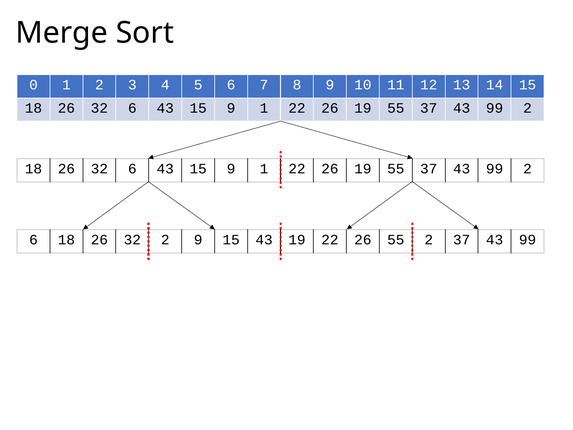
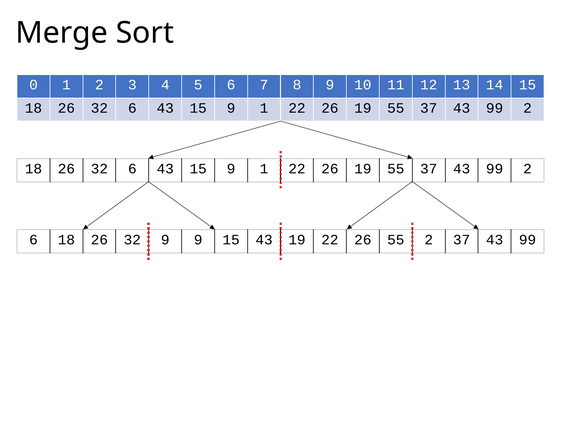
32 2: 2 -> 9 (165, 240)
